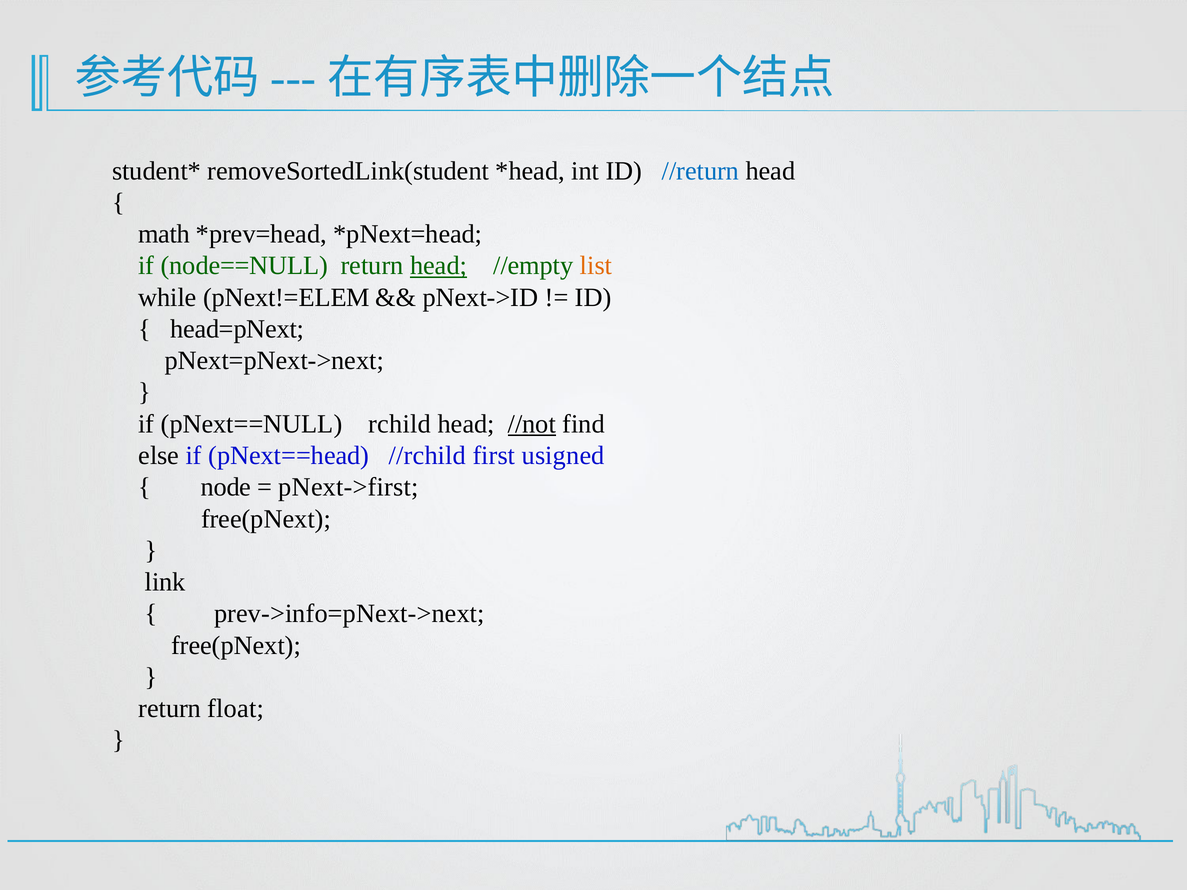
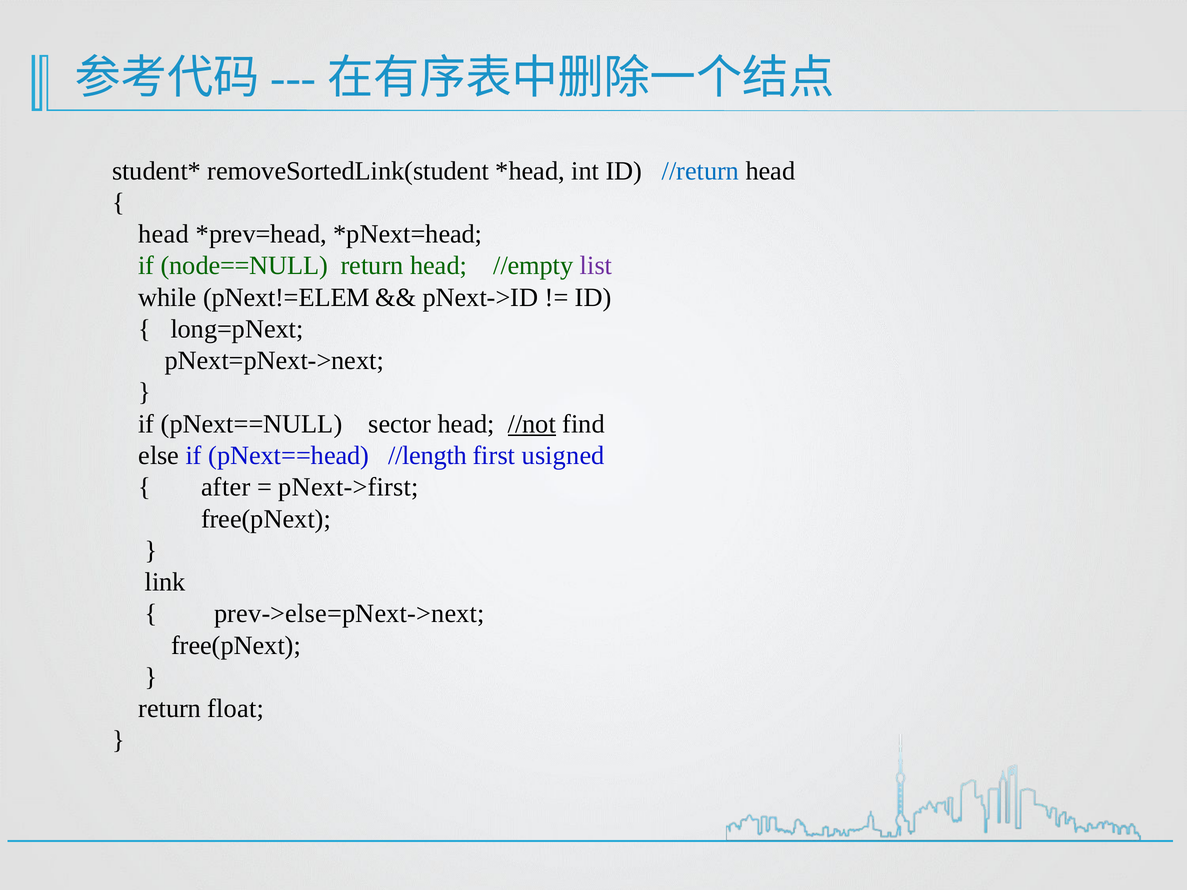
math: math -> head (164, 234)
head underline: present -> none (439, 266)
list colour: orange -> purple (596, 266)
head=pNext: head=pNext -> long=pNext (237, 329)
rchild: rchild -> sector (400, 424)
//rchild: //rchild -> //length (428, 456)
node: node -> after (226, 487)
prev->info=pNext->next: prev->info=pNext->next -> prev->else=pNext->next (349, 614)
